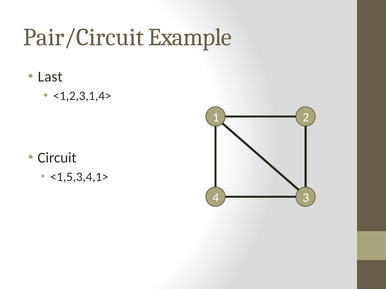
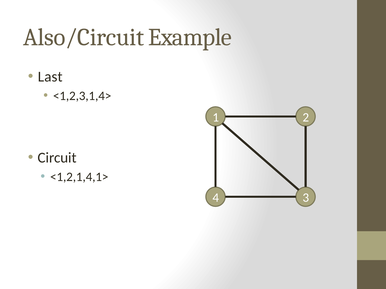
Pair/Circuit: Pair/Circuit -> Also/Circuit (84, 37)
<1,5,3,4,1>: <1,5,3,4,1> -> <1,2,1,4,1> (79, 177)
